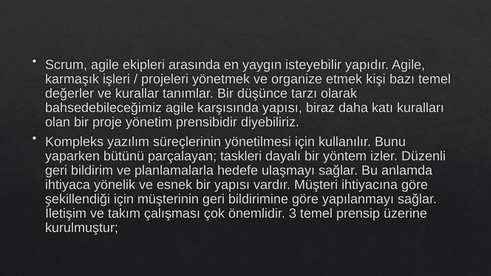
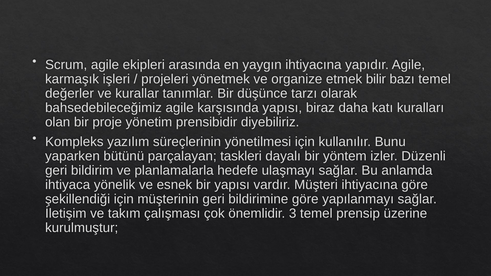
yaygın isteyebilir: isteyebilir -> ihtiyacına (313, 65)
kişi: kişi -> bilir (376, 79)
